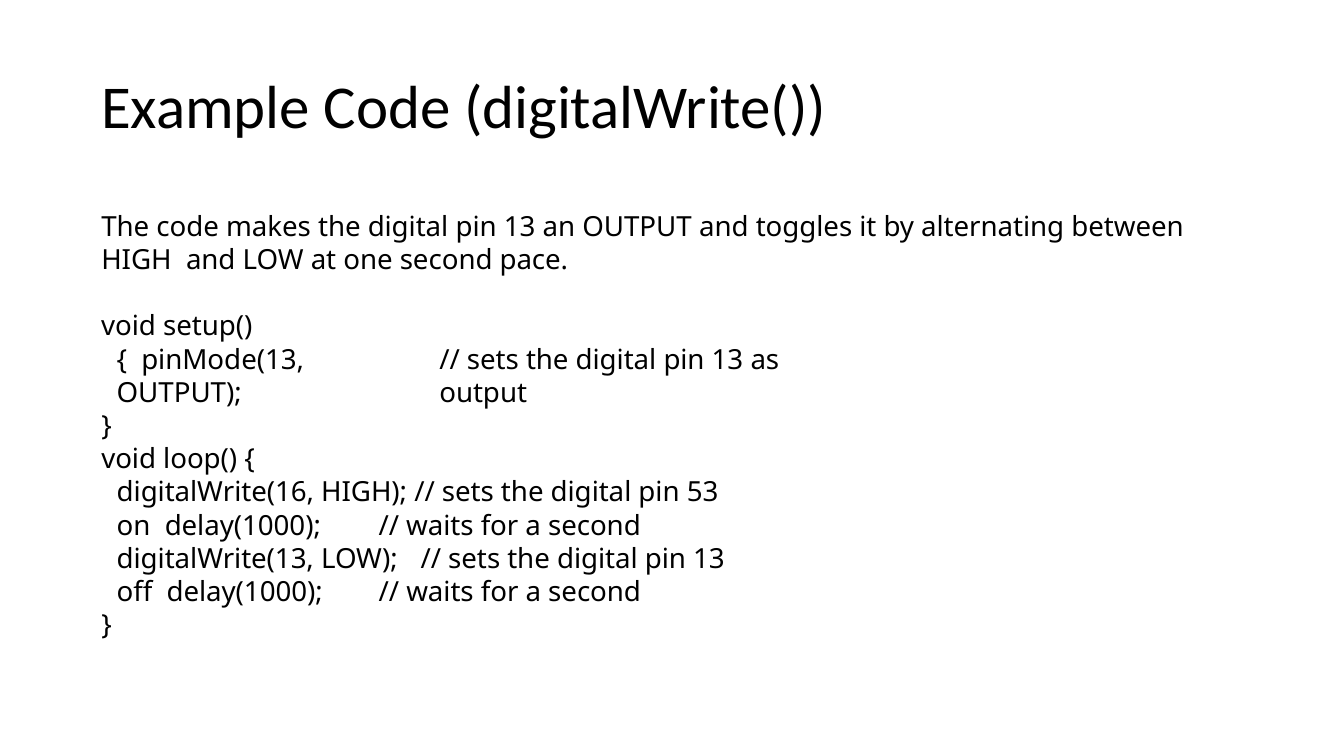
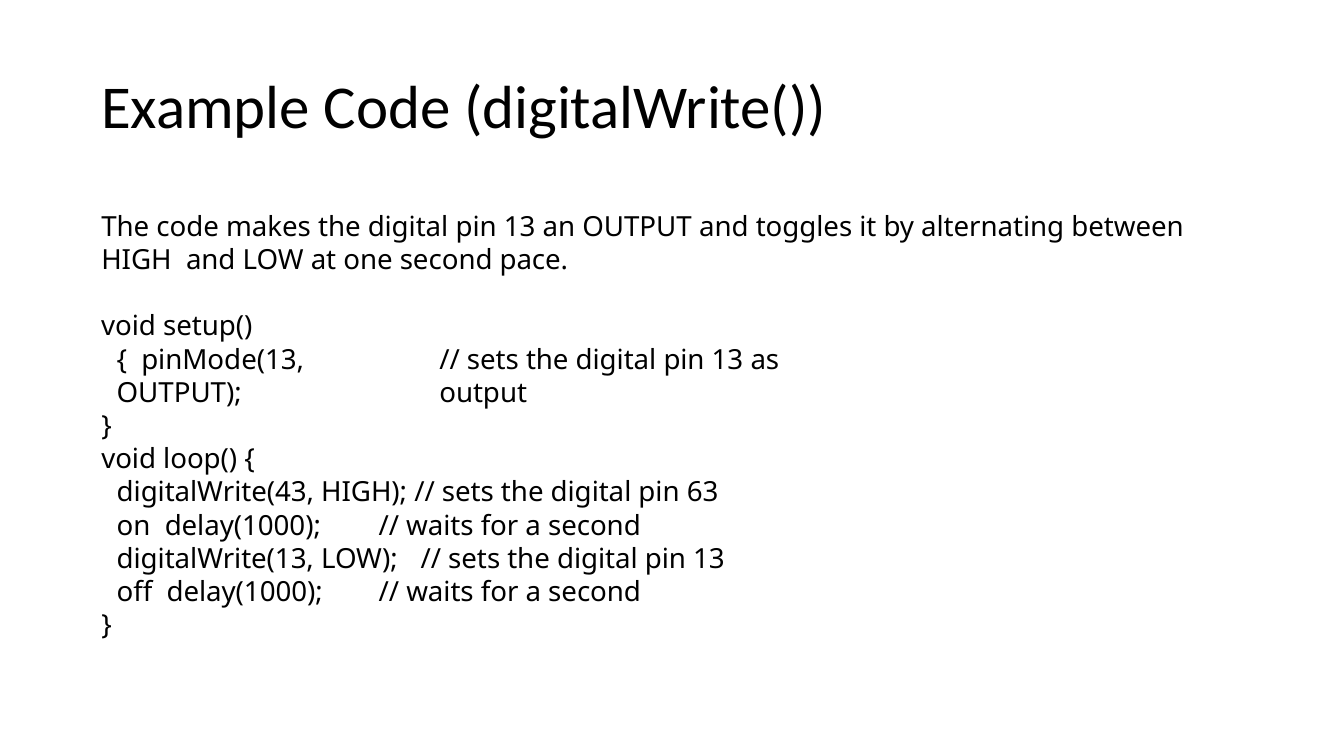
digitalWrite(16: digitalWrite(16 -> digitalWrite(43 (215, 493)
53: 53 -> 63 (703, 493)
